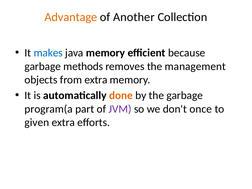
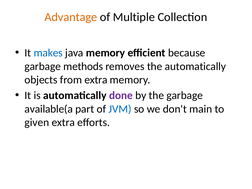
Another: Another -> Multiple (134, 17)
the management: management -> automatically (195, 66)
done colour: orange -> purple (121, 95)
program(a: program(a -> available(a (49, 109)
JVM colour: purple -> blue (120, 109)
once: once -> main (201, 109)
